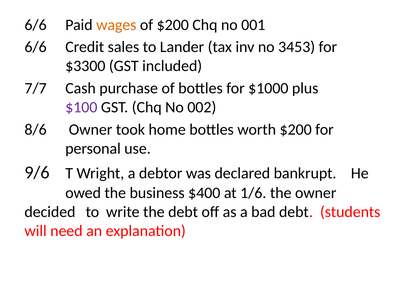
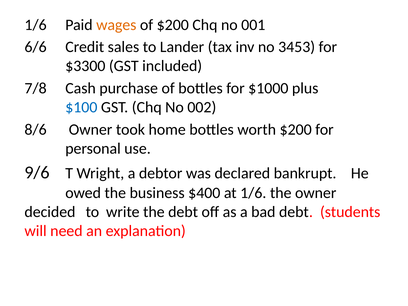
6/6: 6/6 -> 1/6 (36, 25)
7/7: 7/7 -> 7/8 (36, 88)
$100 colour: purple -> blue (81, 107)
